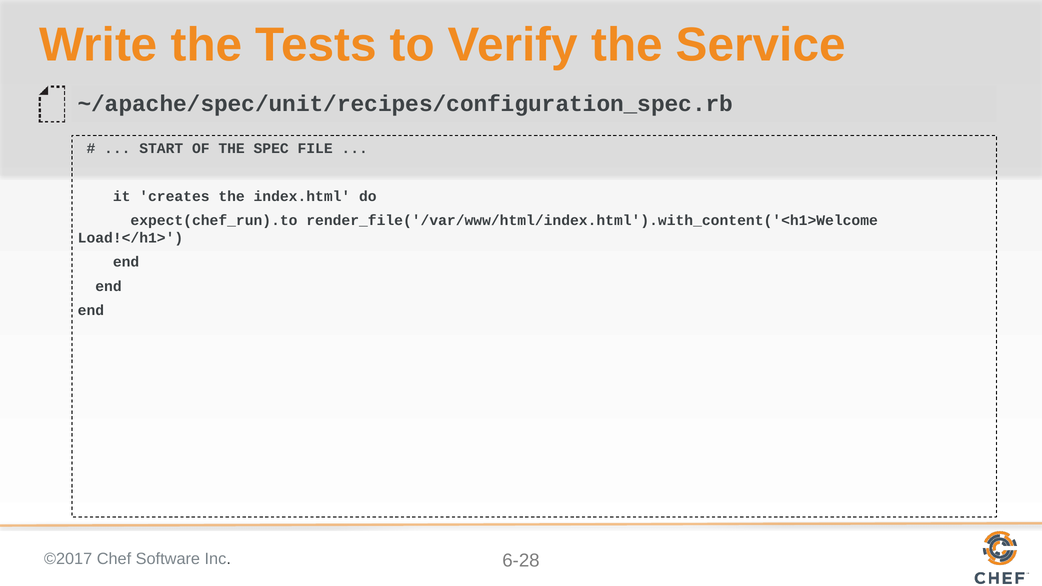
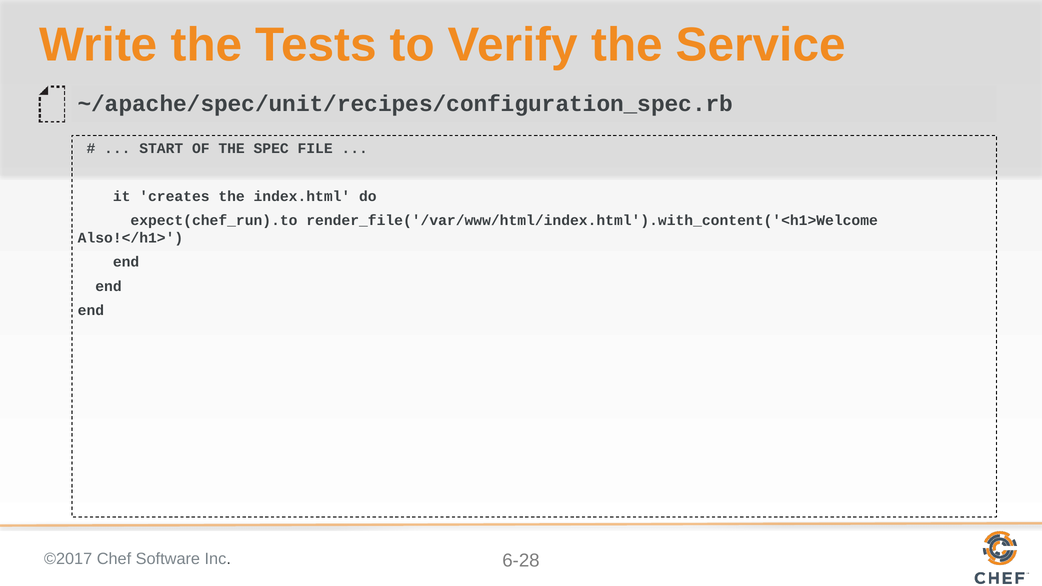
Load!</h1>: Load!</h1> -> Also!</h1> (130, 238)
